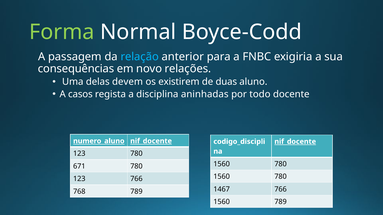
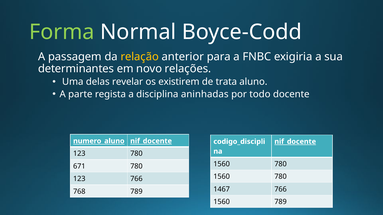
relação colour: light blue -> yellow (140, 57)
consequências: consequências -> determinantes (76, 69)
devem: devem -> revelar (128, 82)
duas: duas -> trata (226, 82)
casos: casos -> parte (80, 94)
